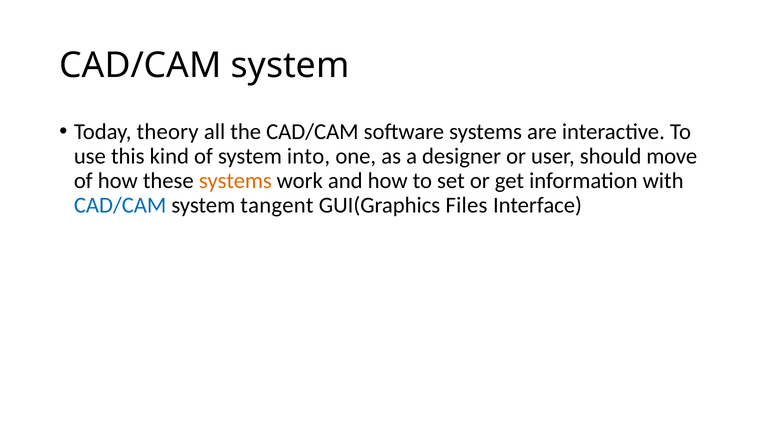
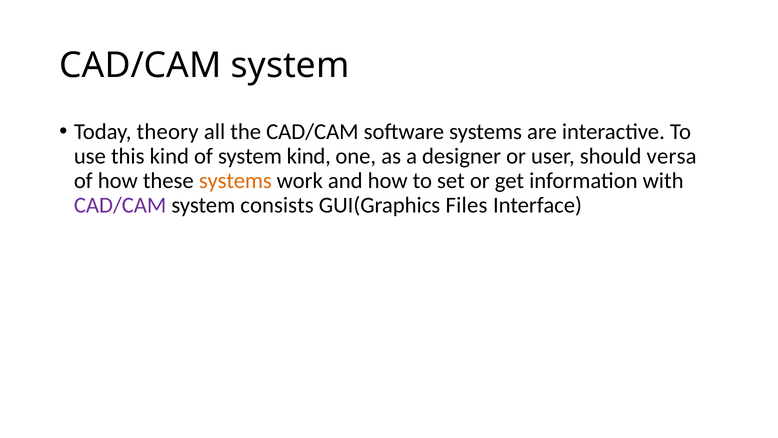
system into: into -> kind (309, 156)
move: move -> versa (672, 156)
CAD/CAM colour: blue -> purple (120, 205)
tangent: tangent -> consists (277, 205)
